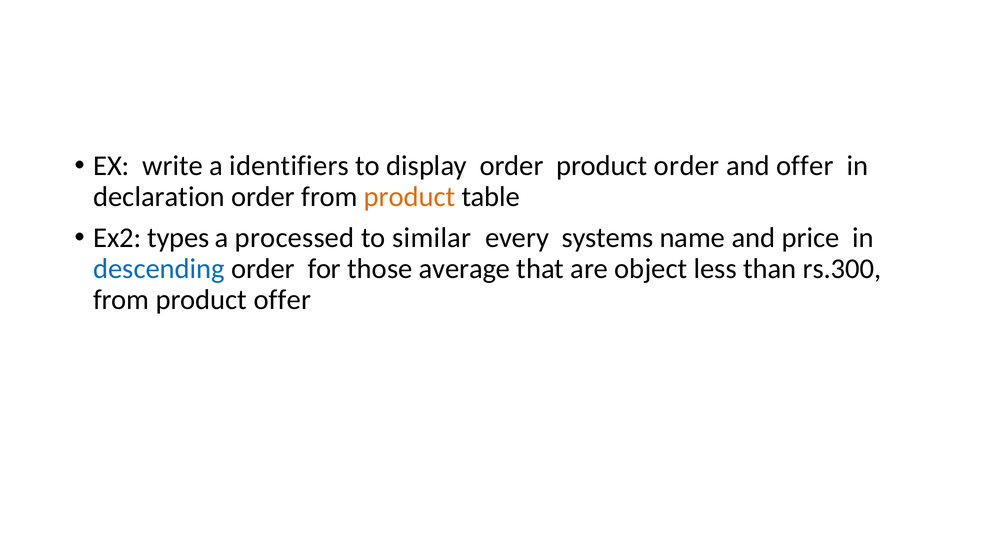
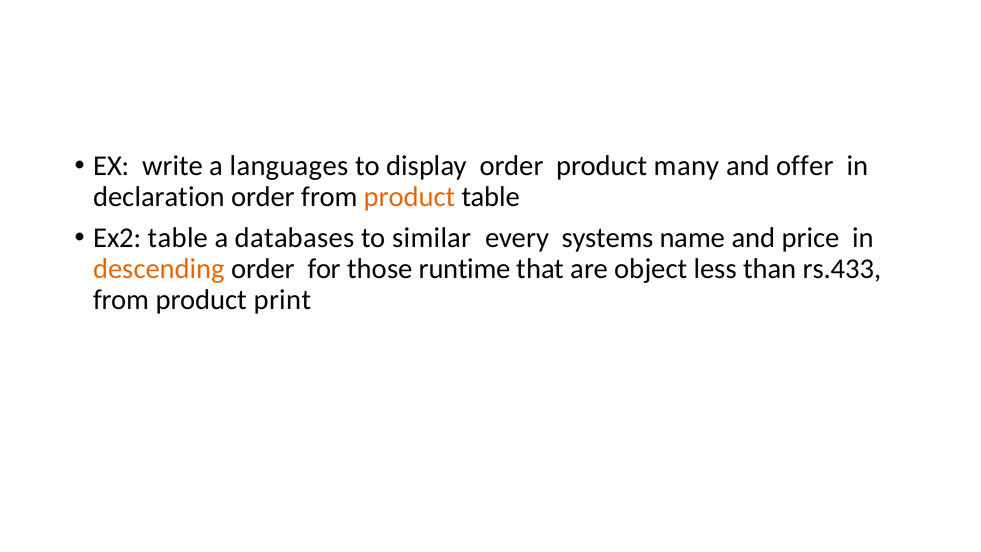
identifiers: identifiers -> languages (289, 166)
product order: order -> many (687, 166)
Ex2 types: types -> table (178, 238)
processed: processed -> databases (295, 238)
descending colour: blue -> orange (159, 269)
average: average -> runtime (465, 269)
rs.300: rs.300 -> rs.433 (842, 269)
product offer: offer -> print (282, 300)
